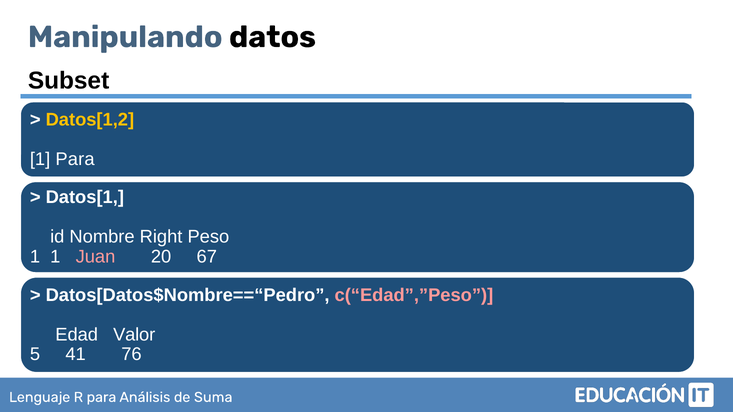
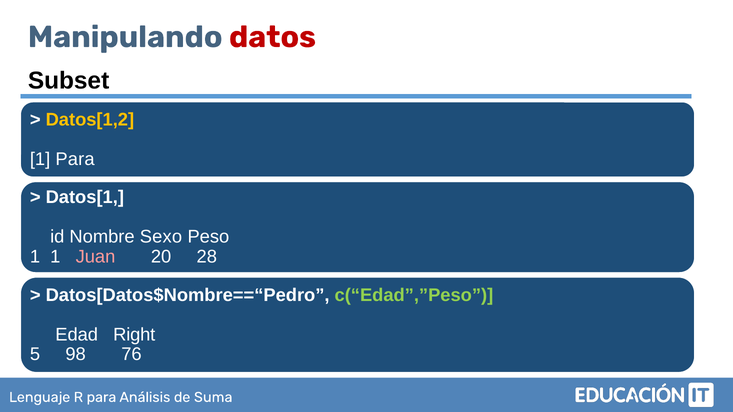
datos colour: black -> red (273, 37)
Right: Right -> Sexo (161, 237)
67: 67 -> 28 (207, 257)
c(“Edad”,”Peso colour: pink -> light green (414, 295)
Valor: Valor -> Right (134, 335)
41: 41 -> 98 (76, 355)
